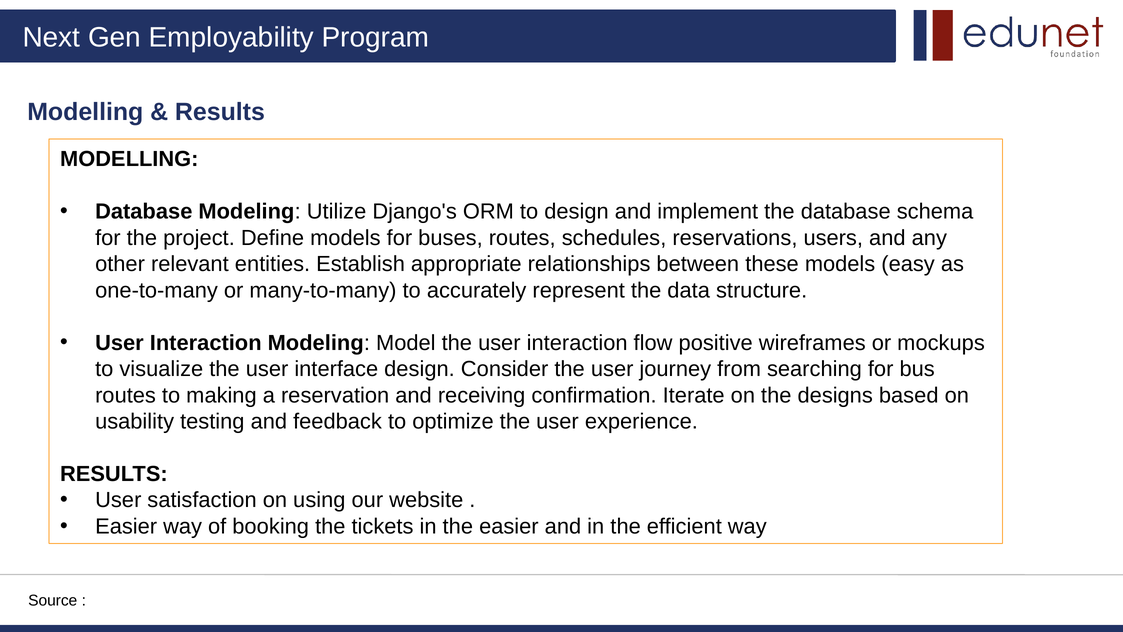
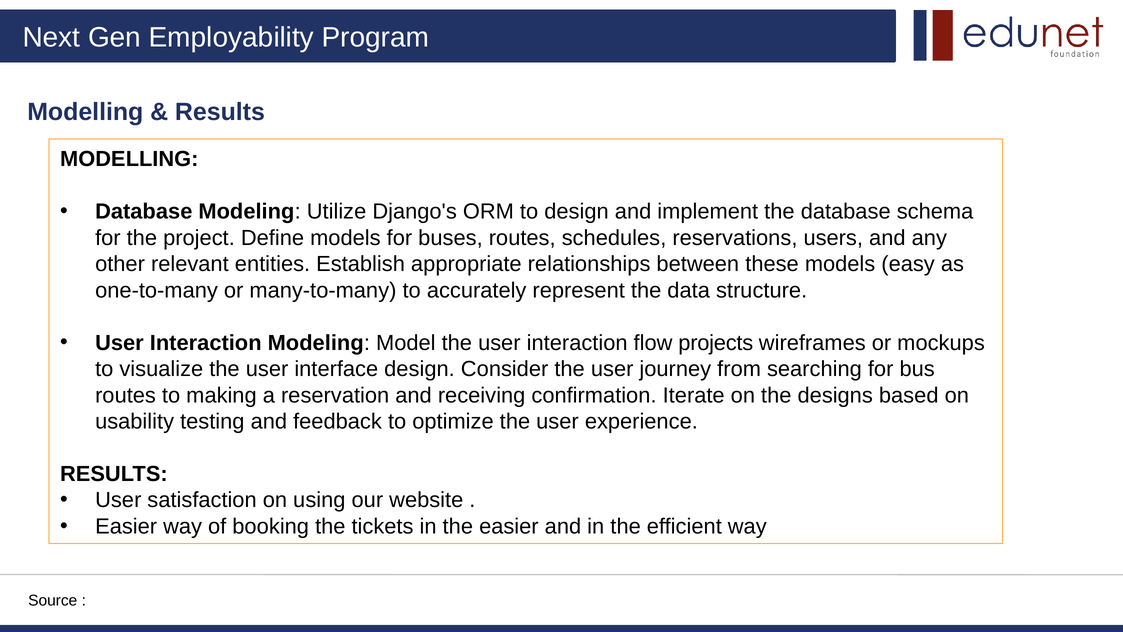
positive: positive -> projects (716, 343)
